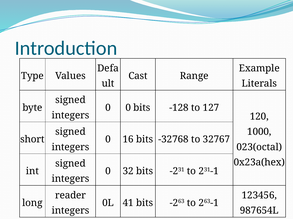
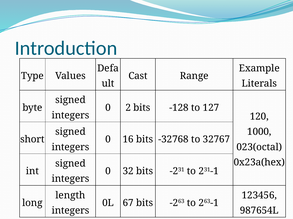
0 0: 0 -> 2 (128, 108)
reader: reader -> length (70, 196)
41: 41 -> 67 (128, 204)
